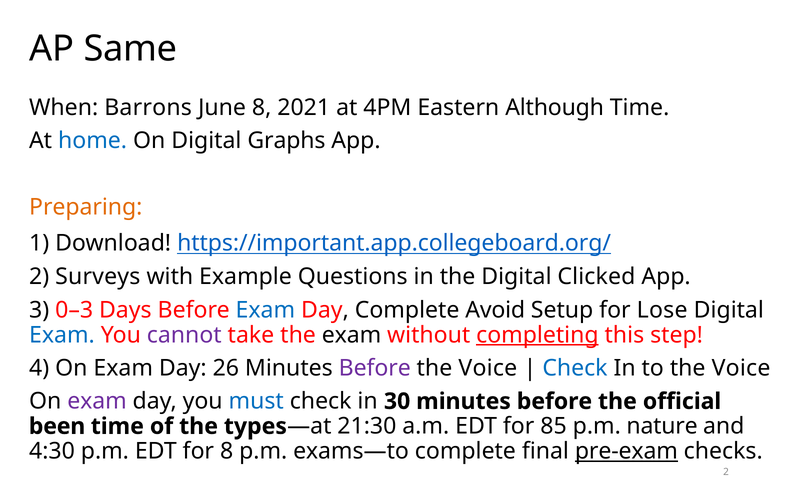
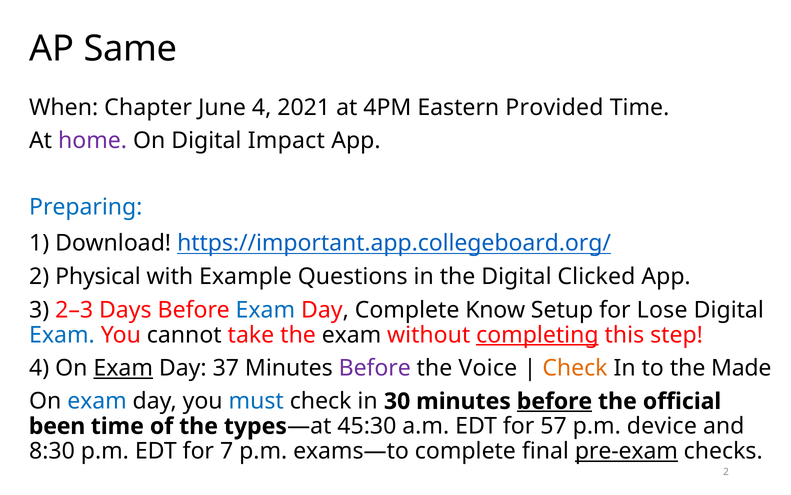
Barrons: Barrons -> Chapter (148, 107)
June 8: 8 -> 4 (262, 107)
Although: Although -> Provided (554, 107)
home colour: blue -> purple (93, 140)
Graphs: Graphs -> Impact (286, 140)
Preparing colour: orange -> blue (86, 207)
Surveys: Surveys -> Physical (98, 276)
0–3: 0–3 -> 2–3 (74, 310)
Avoid: Avoid -> Know (495, 310)
cannot colour: purple -> black (184, 335)
Exam underline: none -> present (123, 368)
26: 26 -> 37 (226, 368)
Check colour: blue -> orange (575, 368)
to the Voice: Voice -> Made (741, 368)
exam colour: purple -> blue (97, 401)
before underline: none -> present (554, 401)
21:30: 21:30 -> 45:30 (367, 426)
85: 85 -> 57 (554, 426)
nature: nature -> device (662, 426)
4:30: 4:30 -> 8:30 (52, 451)
for 8: 8 -> 7 (227, 451)
